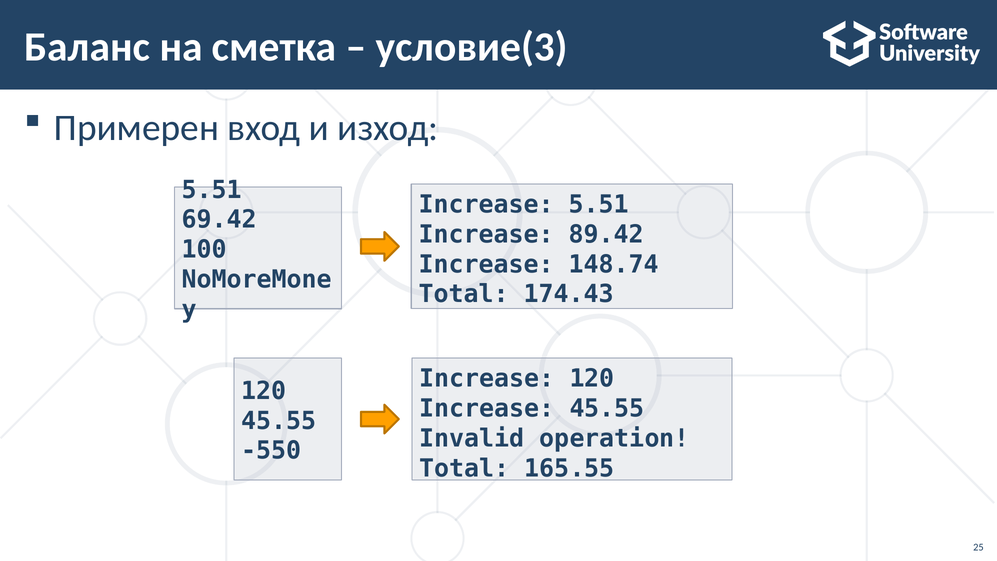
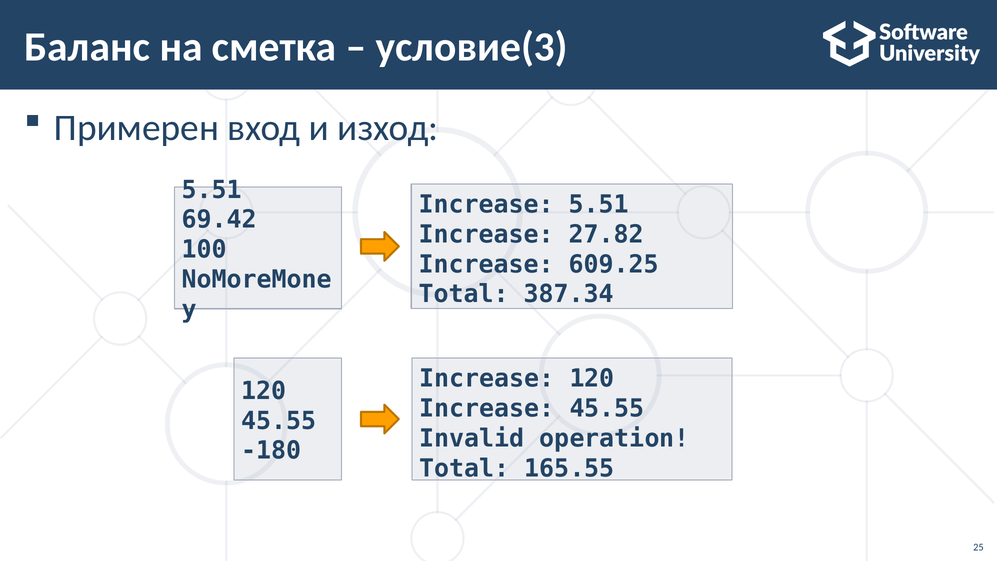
89.42: 89.42 -> 27.82 (606, 234)
148.74: 148.74 -> 609.25 (614, 264)
174.43: 174.43 -> 387.34 (569, 294)
-550: -550 -> -180 (271, 451)
